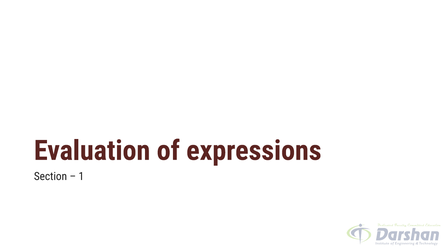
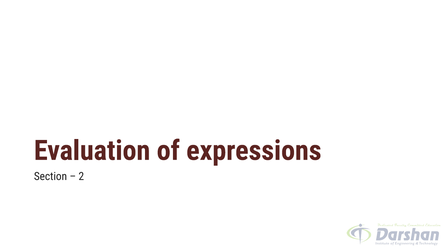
1: 1 -> 2 (81, 176)
